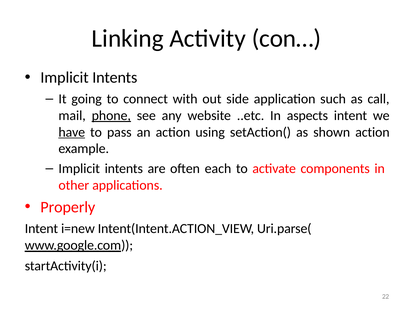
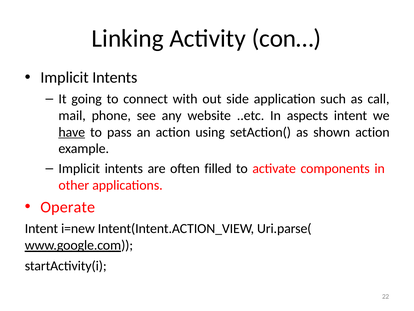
phone underline: present -> none (111, 115)
each: each -> filled (218, 168)
Properly: Properly -> Operate (68, 207)
